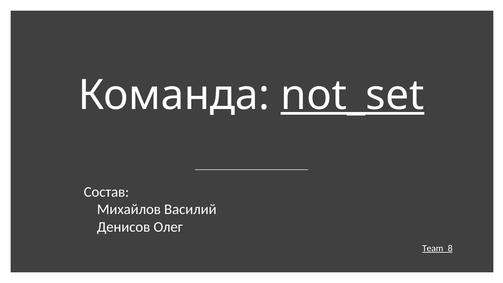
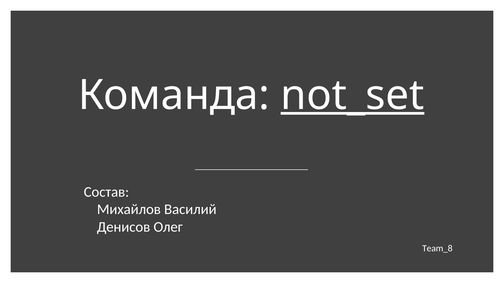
Team_8 underline: present -> none (437, 248)
